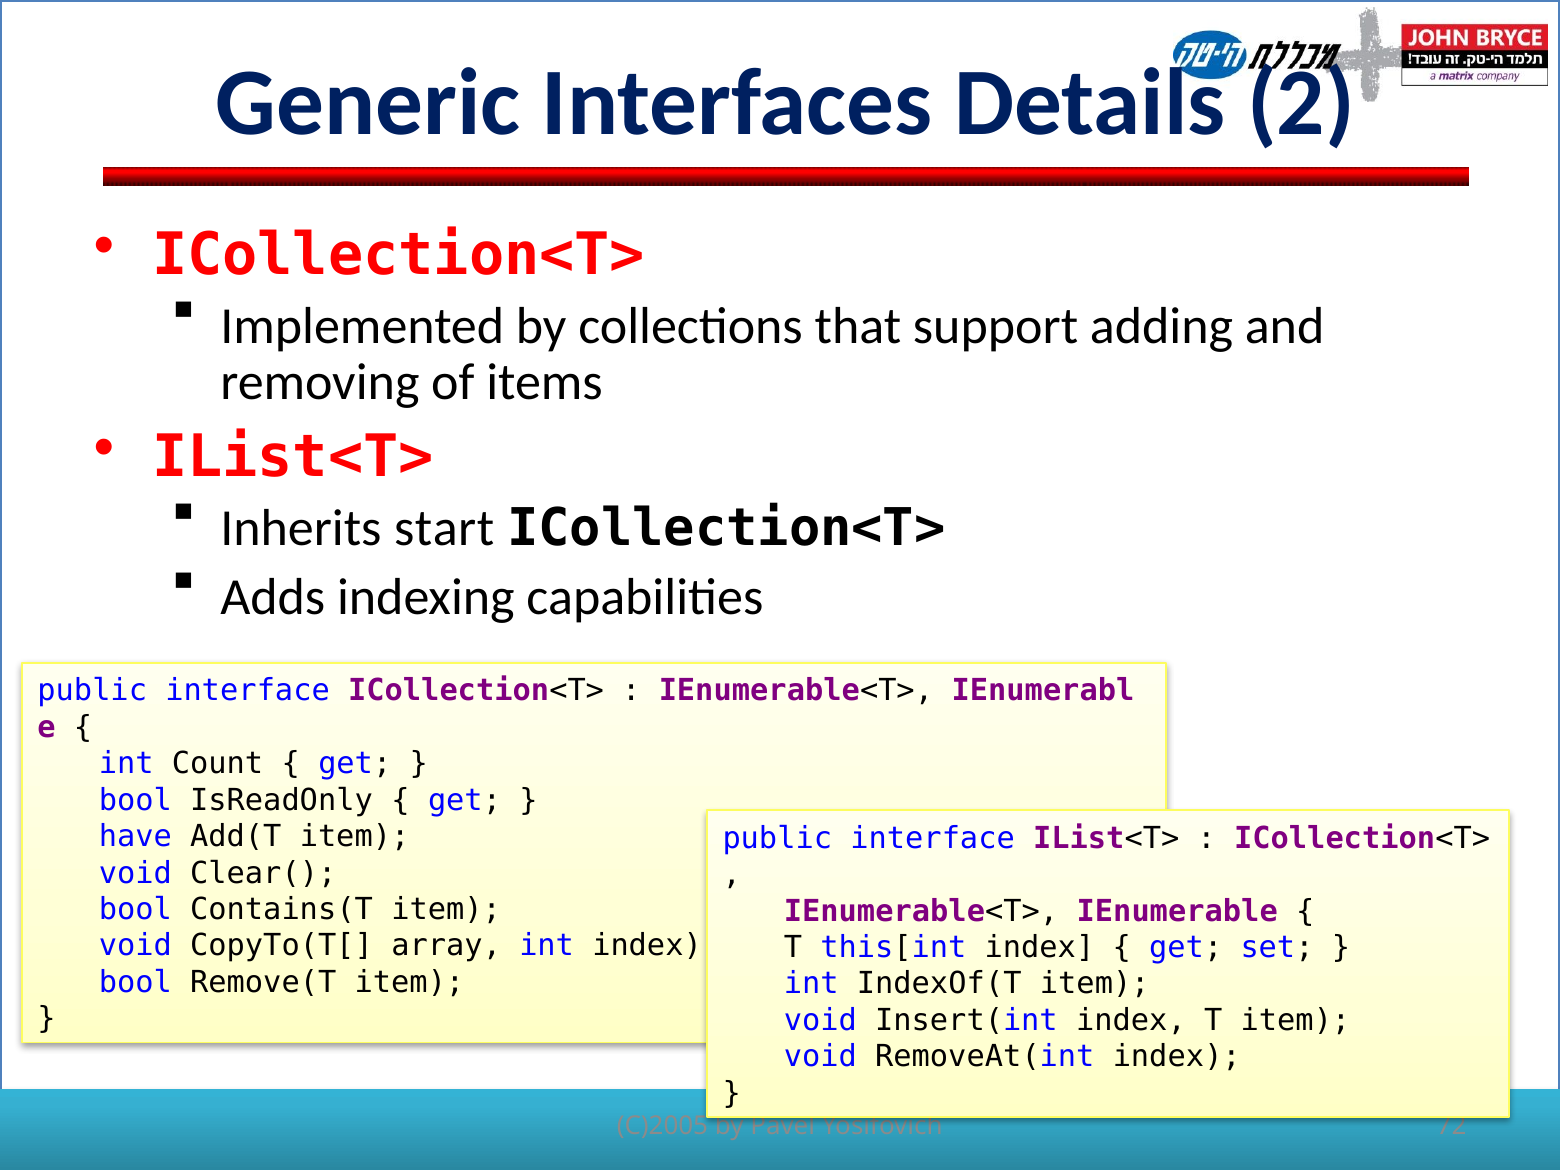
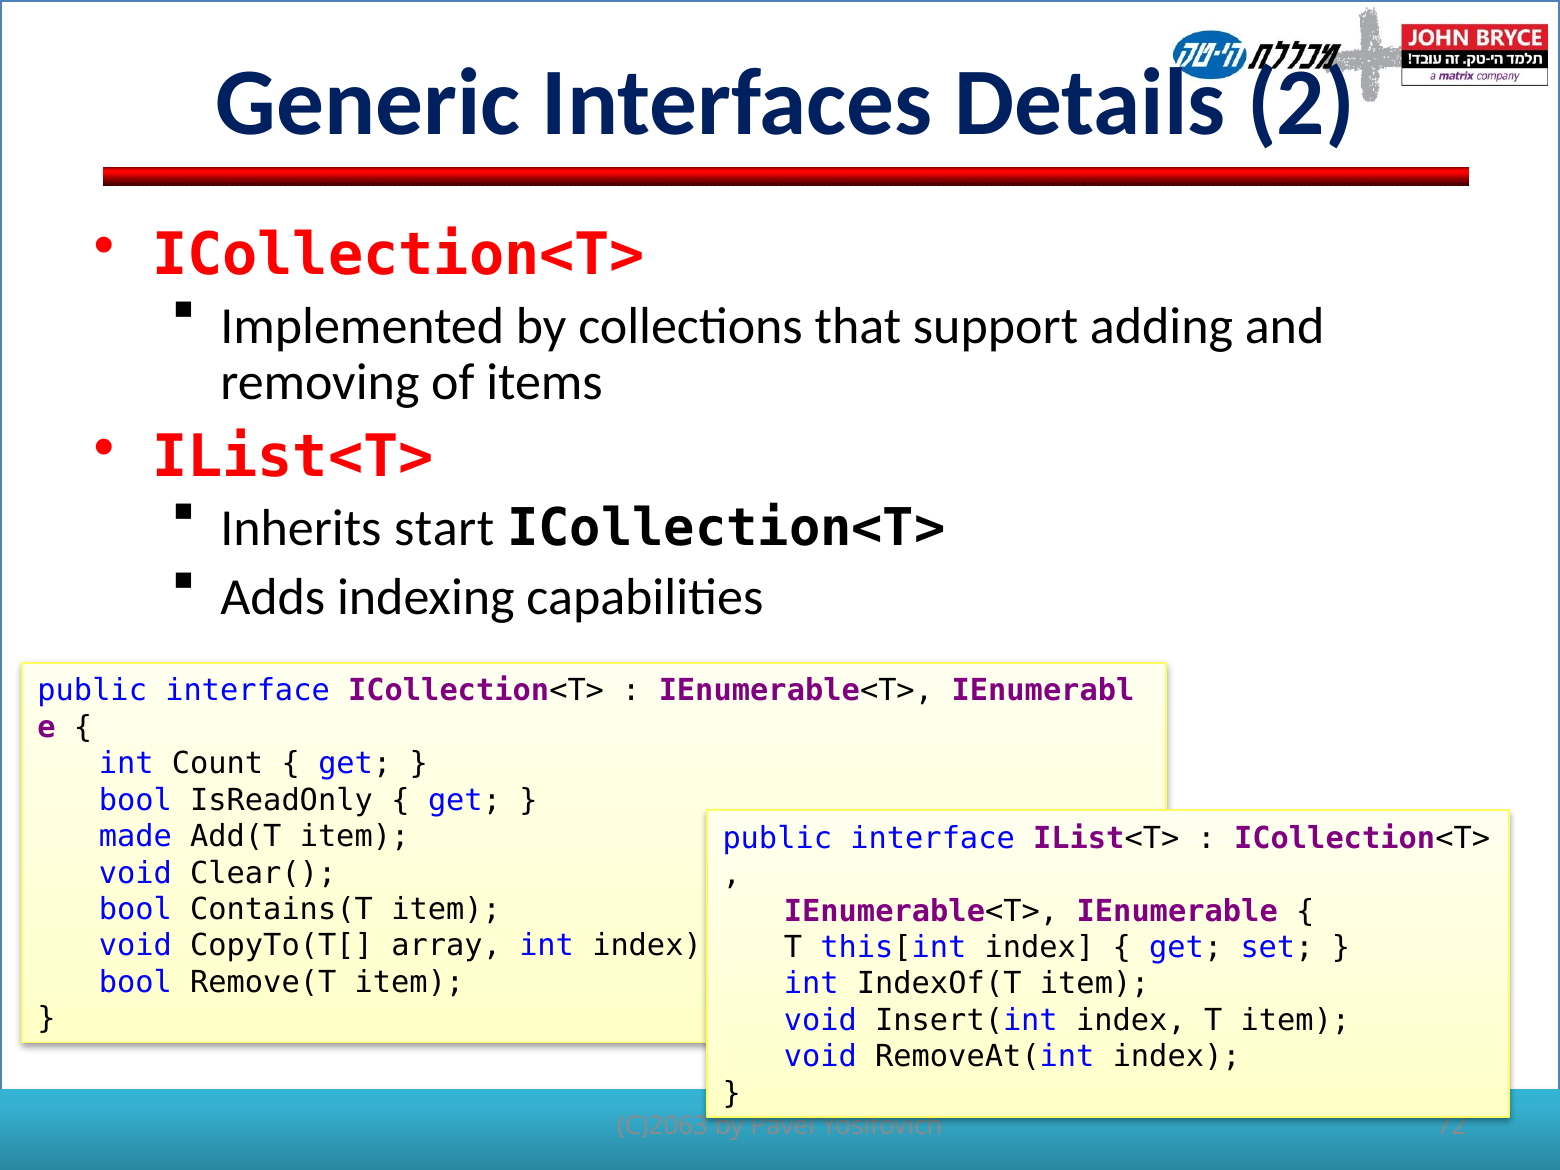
have: have -> made (135, 837)
C)2005: C)2005 -> C)2063 (662, 1126)
